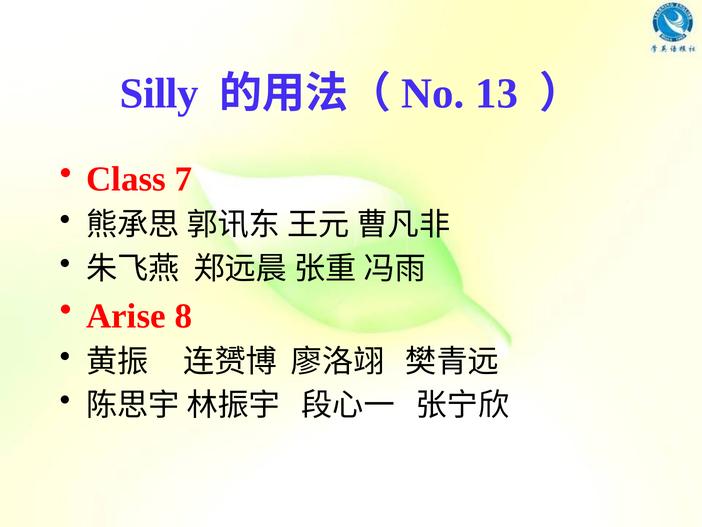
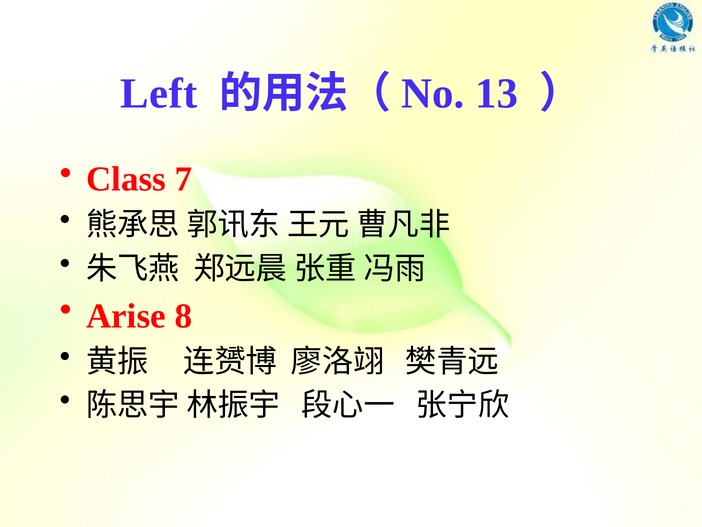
Silly: Silly -> Left (159, 94)
